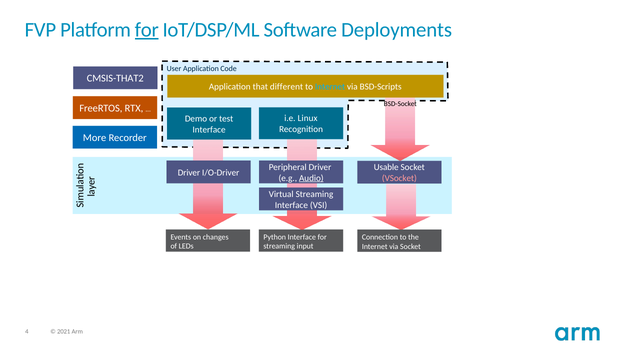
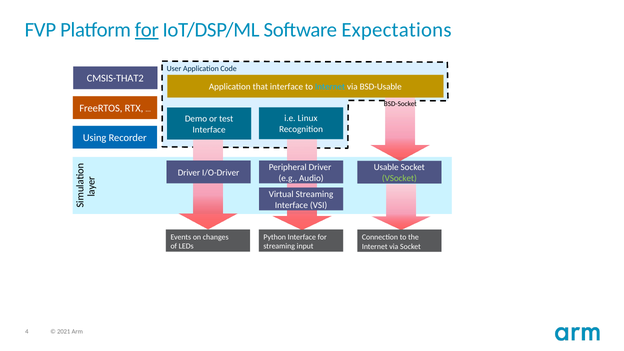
Deployments: Deployments -> Expectations (396, 30)
that different: different -> interface (287, 87)
BSD-Scripts: BSD-Scripts -> BSD-Usable (381, 87)
More: More -> Using (95, 138)
Audio underline: present -> none (311, 178)
VSocket colour: pink -> light green (399, 178)
